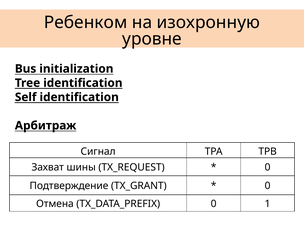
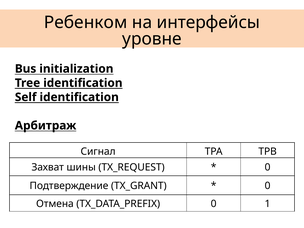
изохронную: изохронную -> интерфейсы (208, 22)
